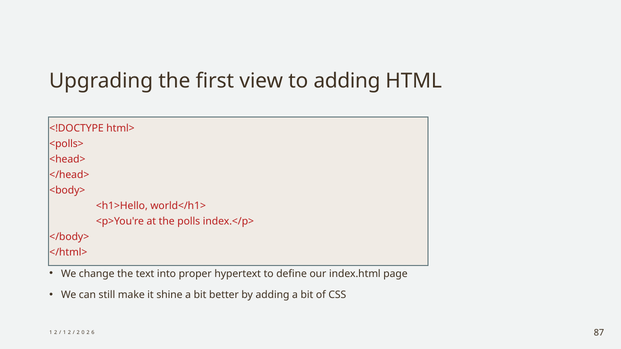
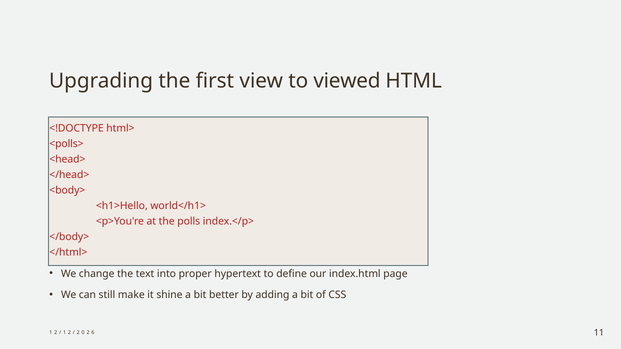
to adding: adding -> viewed (347, 81)
87: 87 -> 11 (599, 333)
